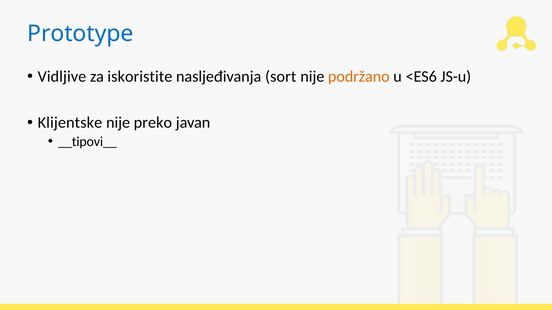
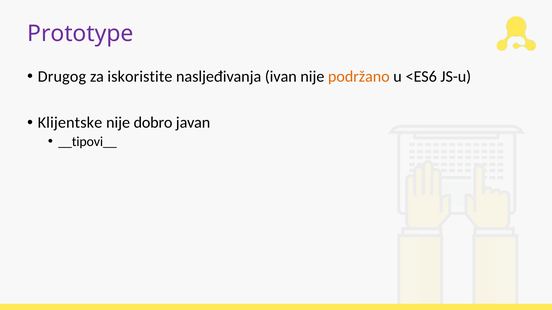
Prototype colour: blue -> purple (80, 34)
Vidljive: Vidljive -> Drugog (62, 77)
sort: sort -> ivan (281, 77)
preko: preko -> dobro (153, 123)
